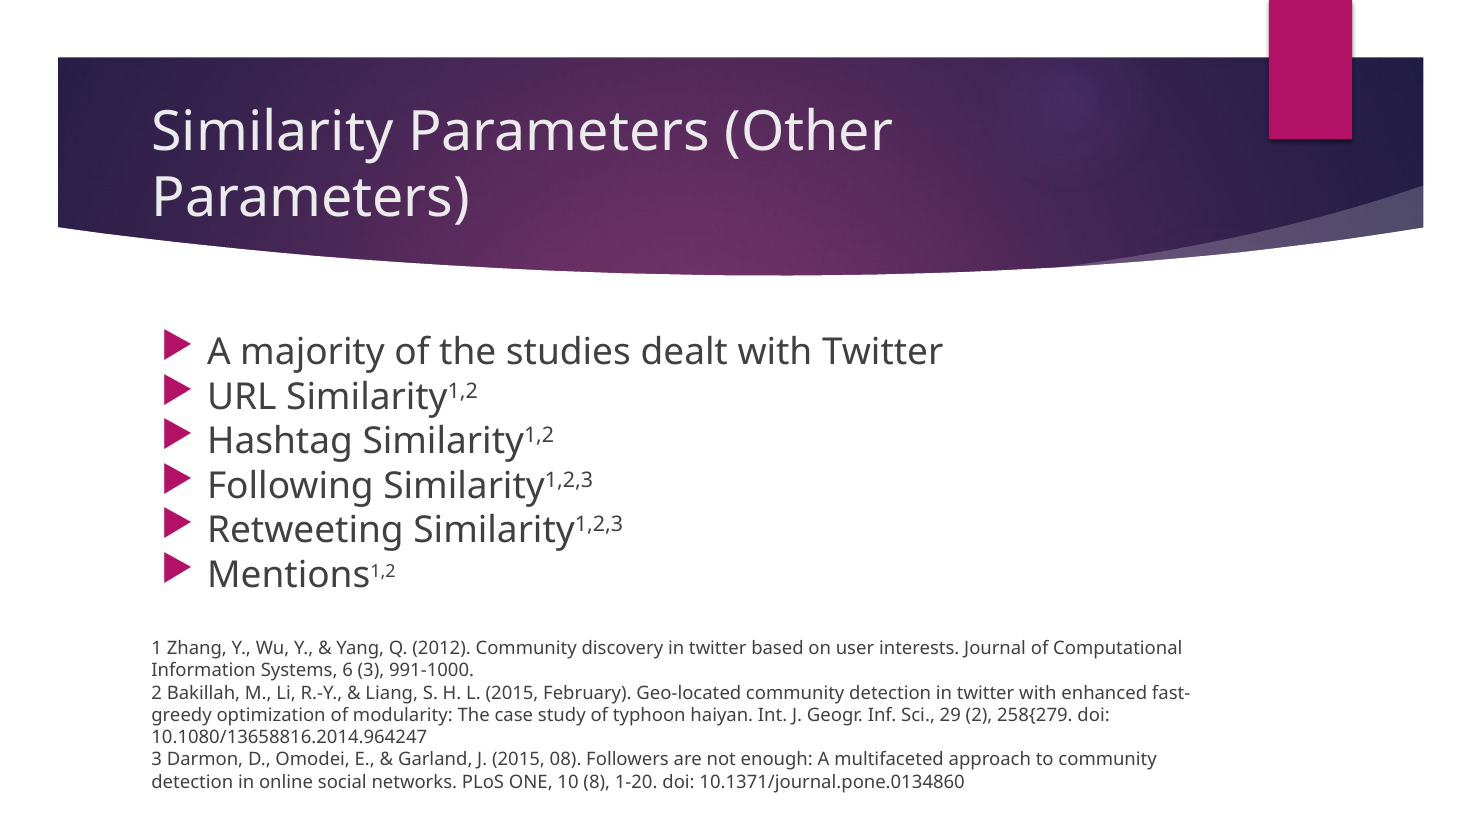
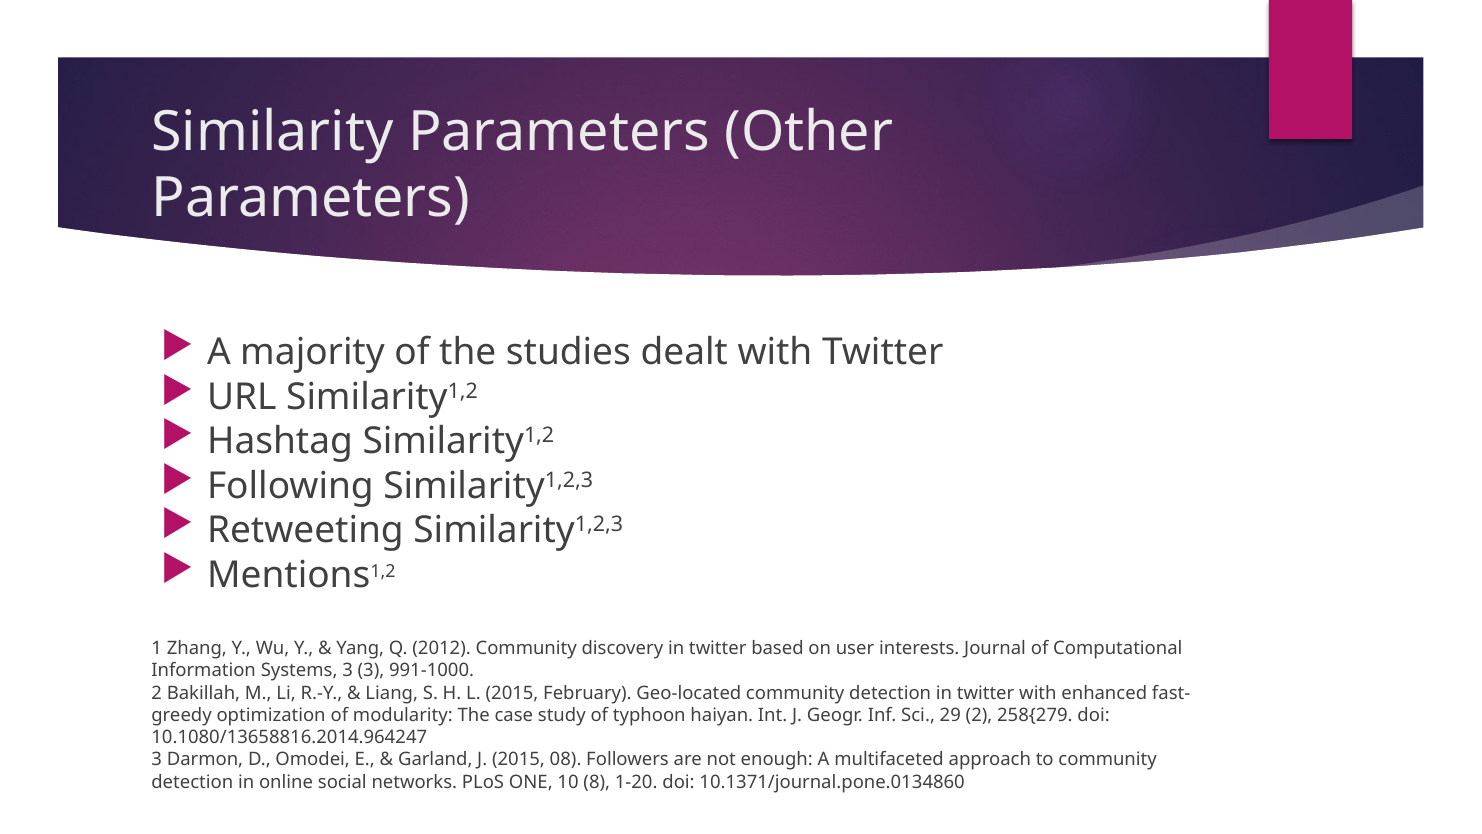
Systems 6: 6 -> 3 (348, 671)
